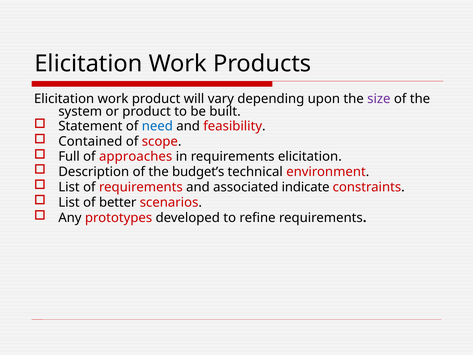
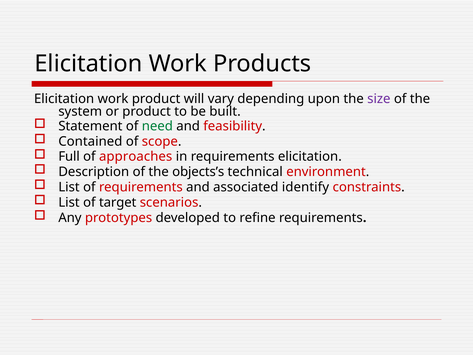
need colour: blue -> green (157, 126)
budget’s: budget’s -> objects’s (198, 172)
indicate: indicate -> identify (305, 187)
better: better -> target (118, 202)
